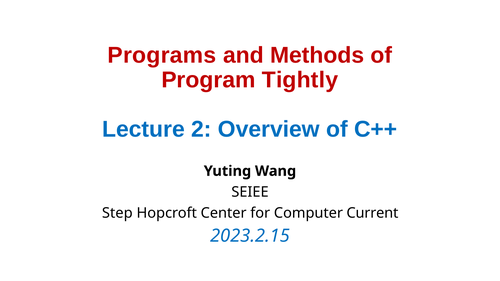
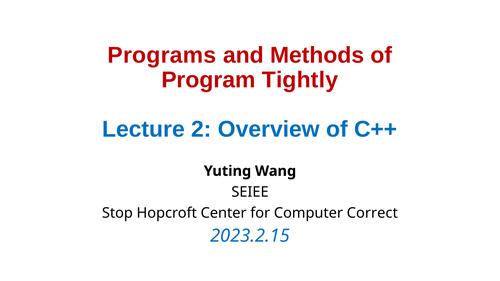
Step: Step -> Stop (117, 213)
Current: Current -> Correct (372, 213)
